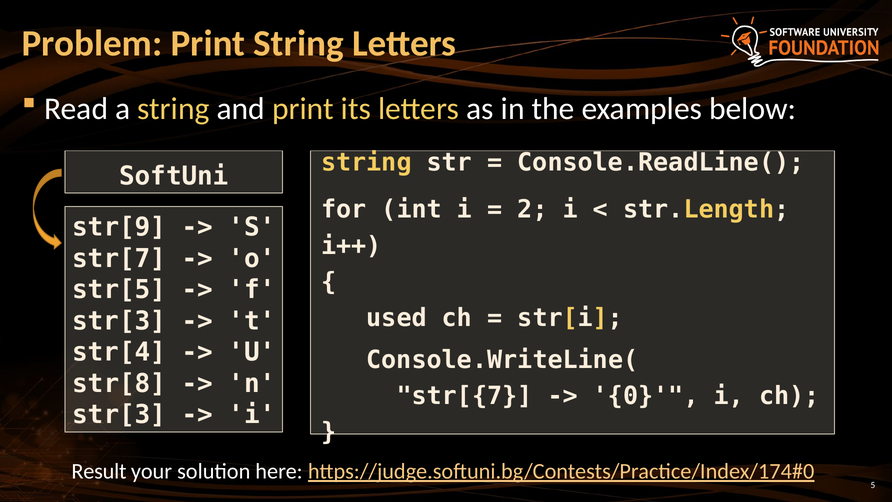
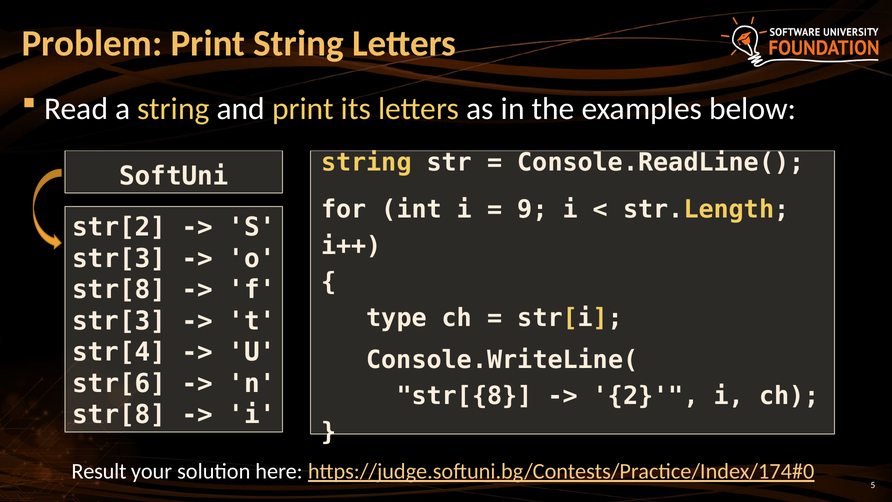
2: 2 -> 9 (533, 210)
str[9: str[9 -> str[2 (119, 227)
str[7: str[7 -> str[3 (119, 258)
str[5: str[5 -> str[8 (119, 290)
used: used -> type (397, 318)
str[8: str[8 -> str[6 (119, 383)
str[{7: str[{7 -> str[{8 (465, 396)
0: 0 -> 2 (646, 396)
str[3: str[3 -> str[8 (119, 415)
